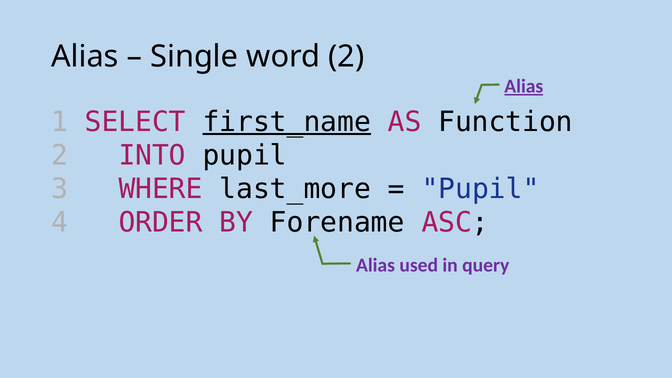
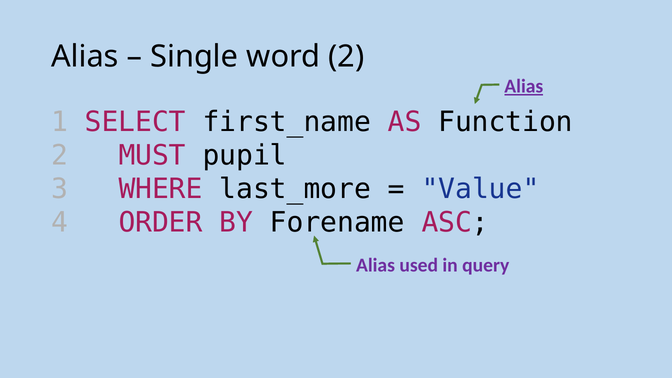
first_name underline: present -> none (287, 122)
INTO: INTO -> MUST (152, 155)
Pupil: Pupil -> Value (480, 189)
